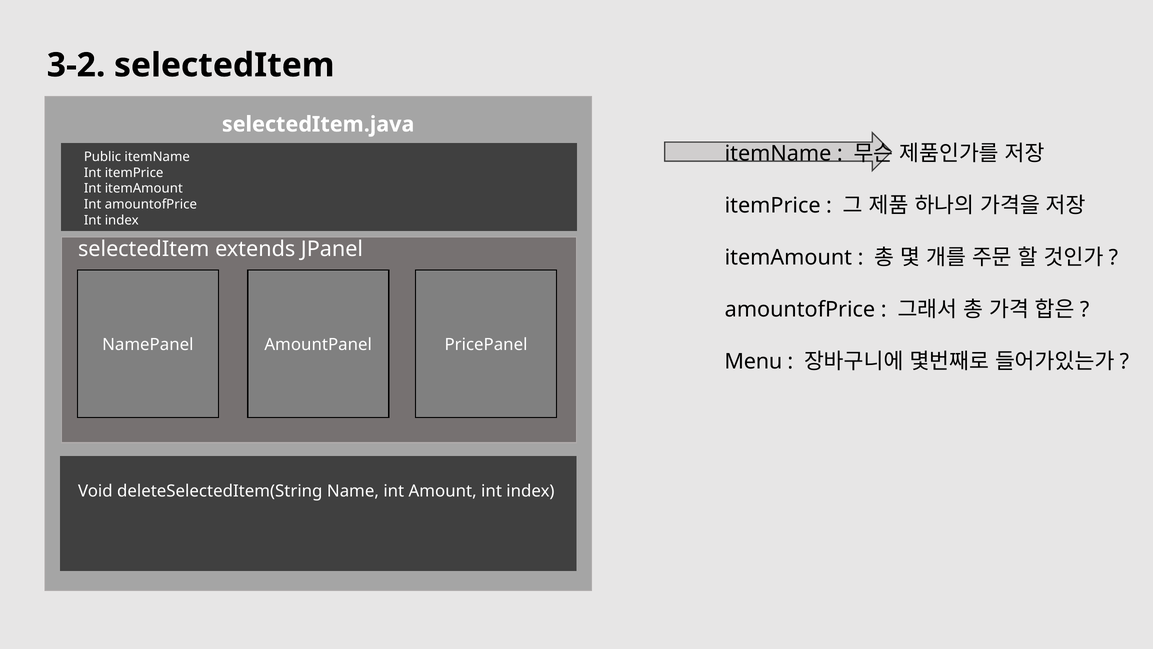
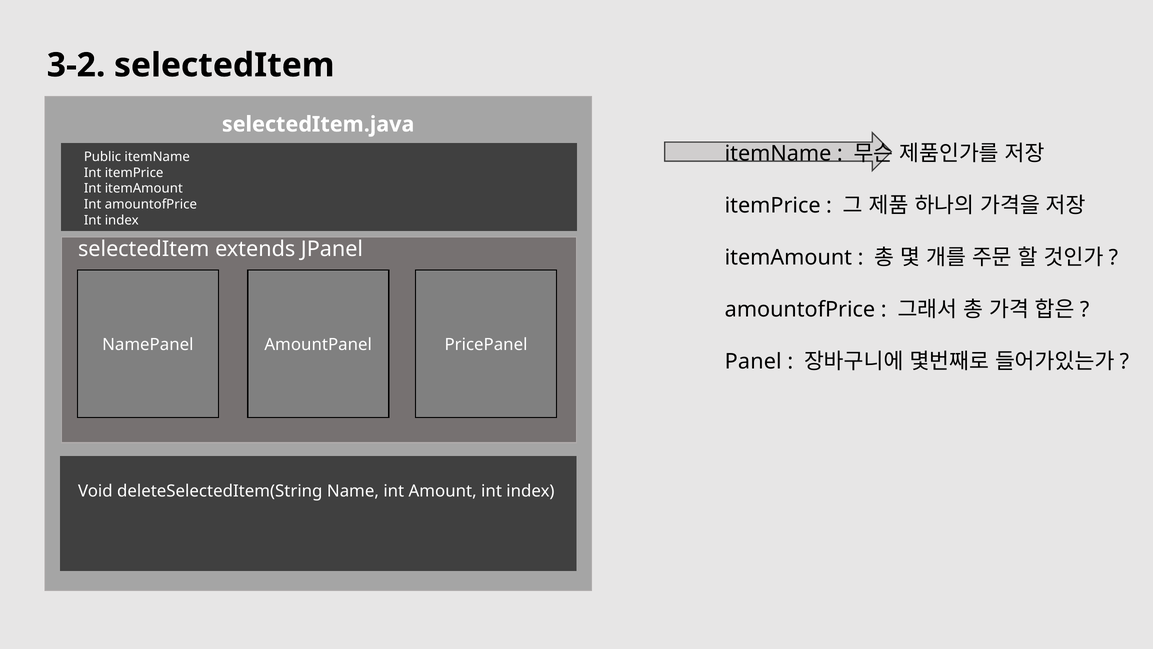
Menu: Menu -> Panel (753, 361)
